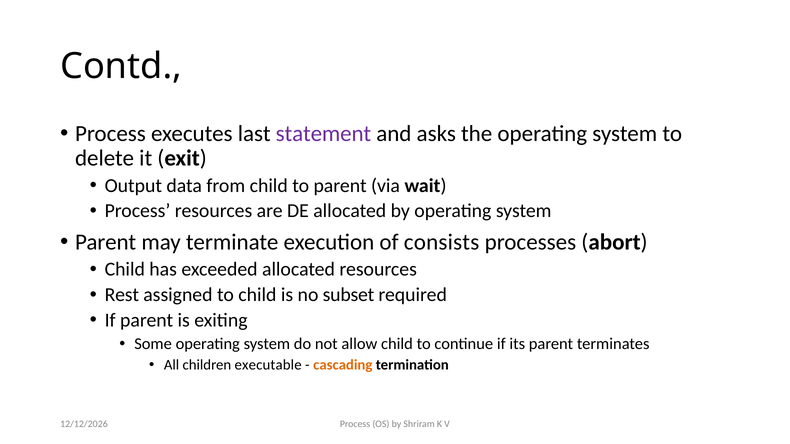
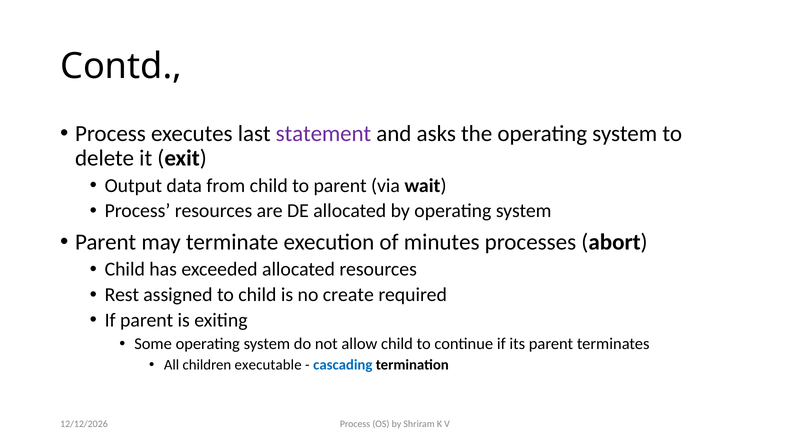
consists: consists -> minutes (442, 242)
subset: subset -> create (348, 295)
cascading colour: orange -> blue (343, 365)
